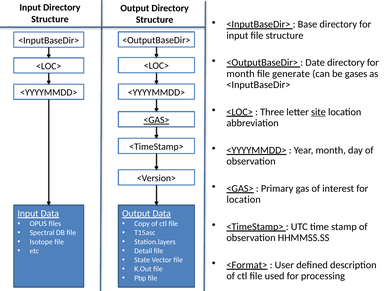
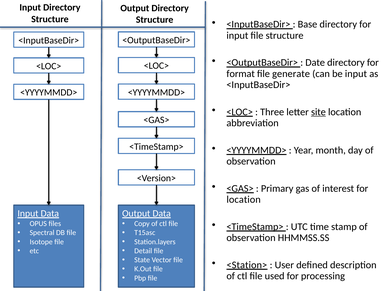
month: month -> format (241, 74)
be gases: gases -> input (356, 74)
<GAS> underline: present -> none (156, 120)
<Format>: <Format> -> <Station> (247, 265)
